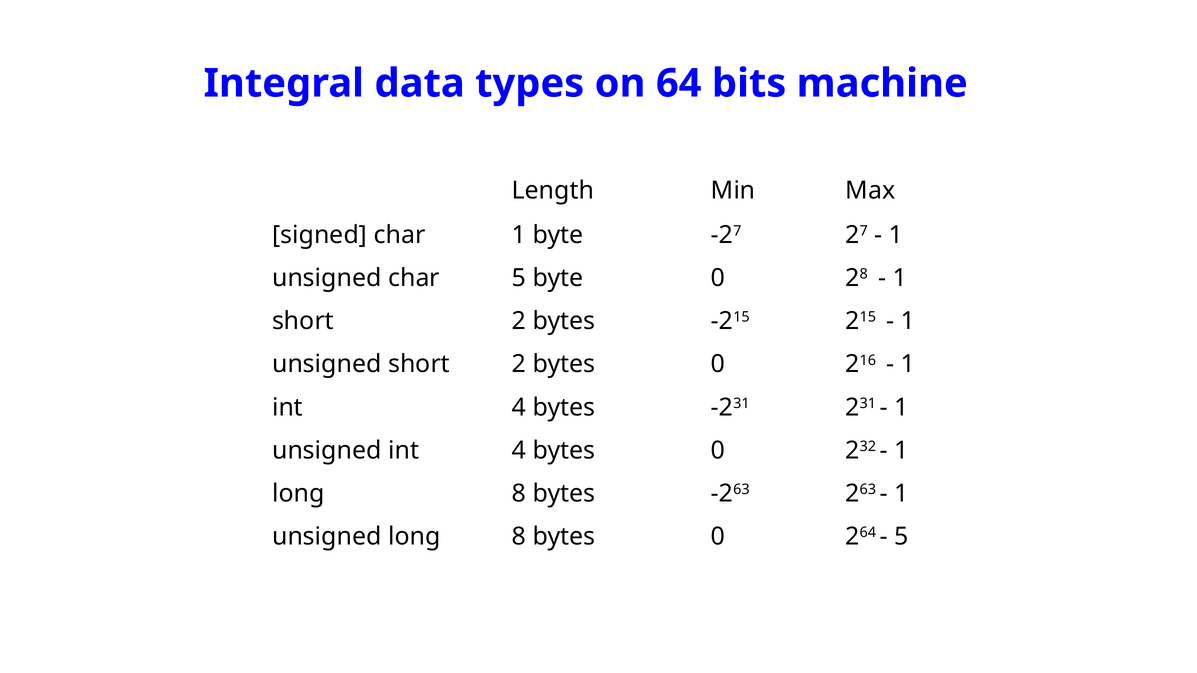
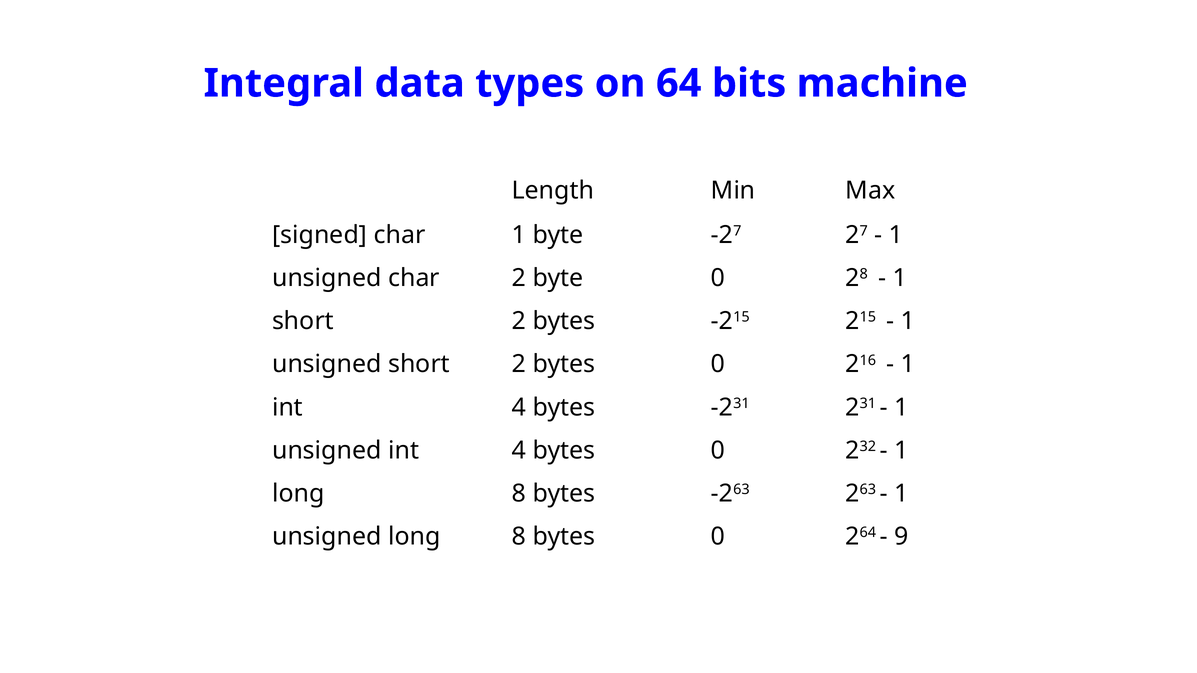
char 5: 5 -> 2 (519, 278)
5: 5 -> 9 (902, 537)
